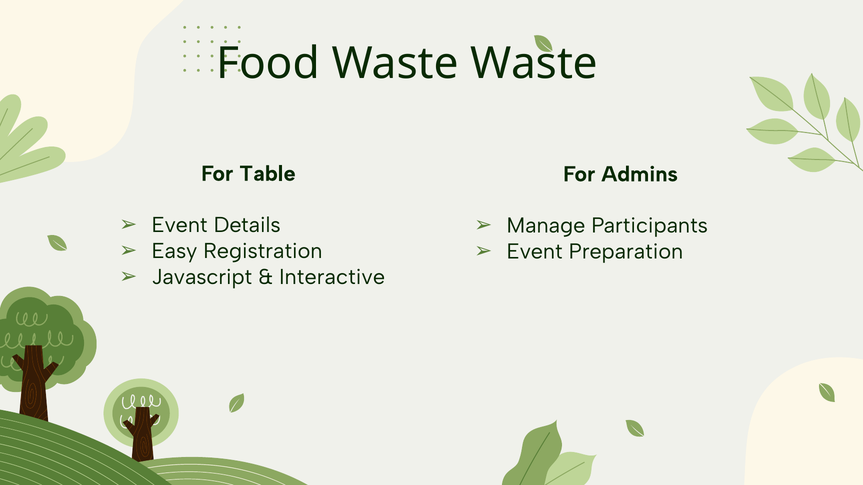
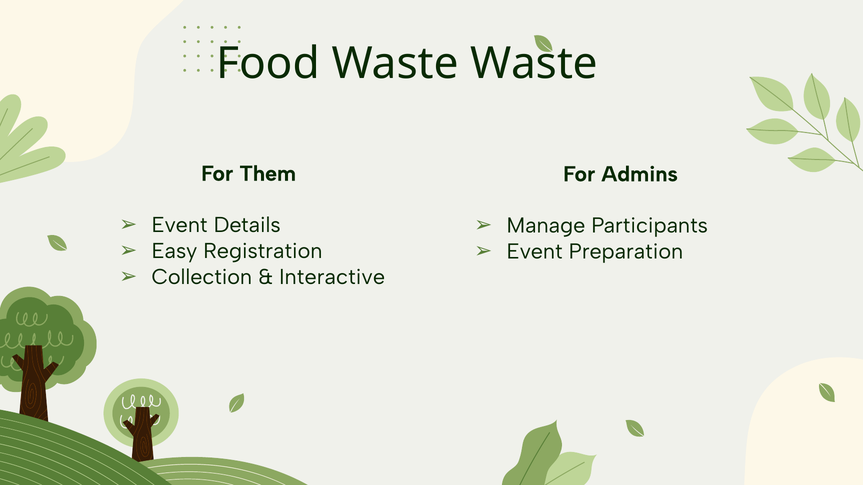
Table: Table -> Them (268, 174)
Javascript: Javascript -> Collection (202, 277)
